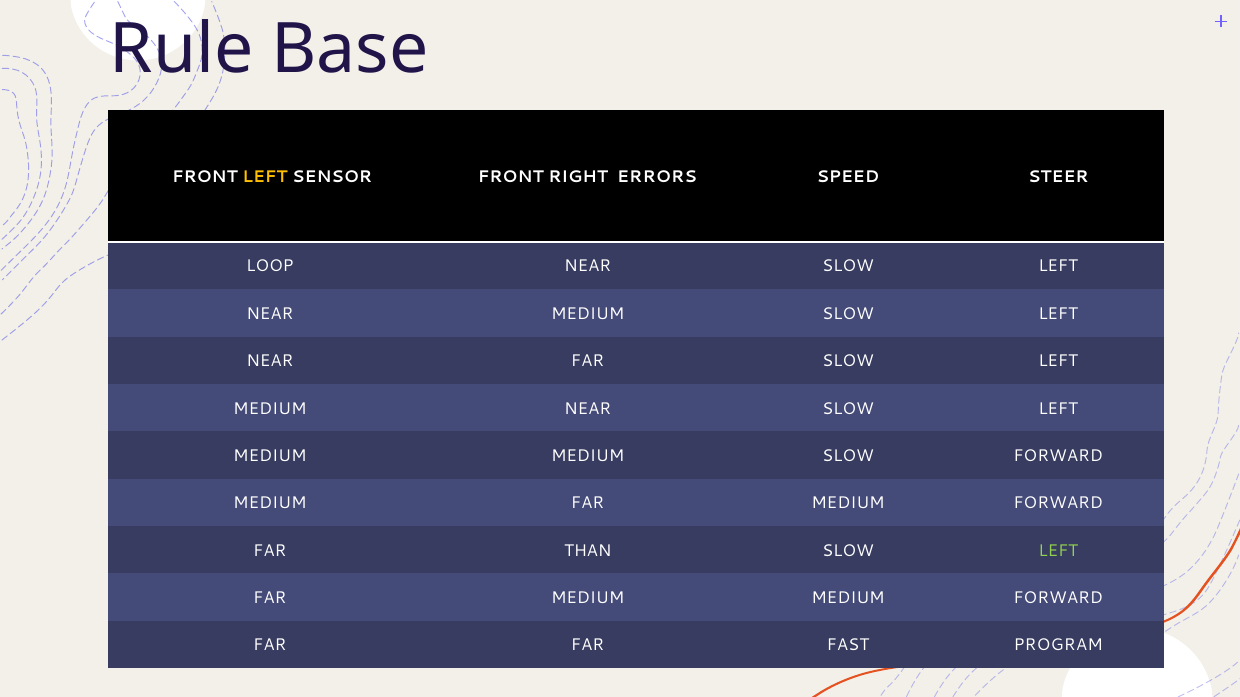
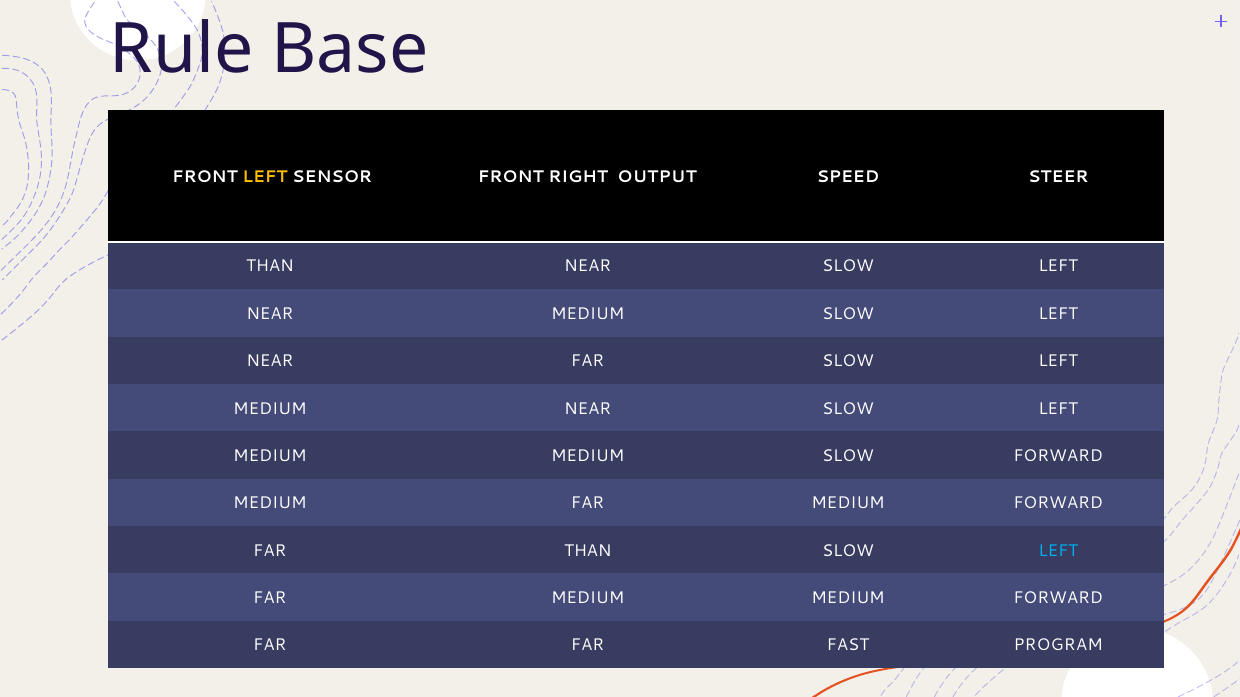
ERRORS: ERRORS -> OUTPUT (657, 177)
LOOP: LOOP -> THAN (270, 267)
LEFT colour: light green -> light blue (1058, 551)
